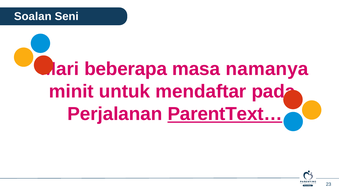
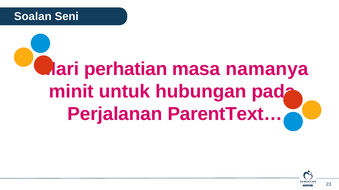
beberapa: beberapa -> perhatian (126, 69)
mendaftar: mendaftar -> hubungan (201, 92)
ParentText… underline: present -> none (225, 114)
